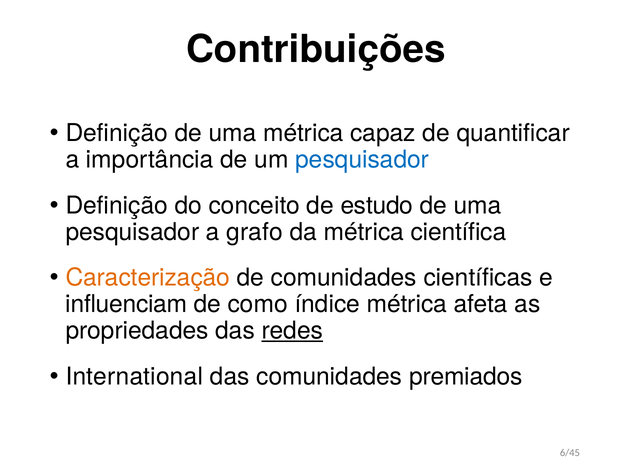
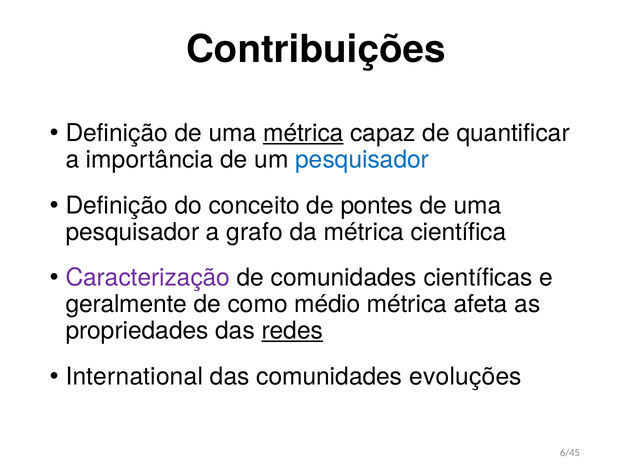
métrica underline: none -> present (303, 133)
estudo: estudo -> pontes (377, 205)
Caracterização colour: orange -> purple (148, 278)
influenciam: influenciam -> geralmente (126, 304)
índice: índice -> médio (327, 304)
premiados: premiados -> evoluções (465, 377)
